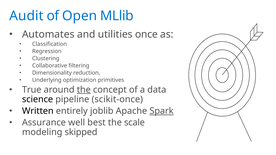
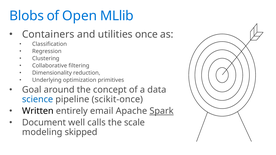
Audit: Audit -> Blobs (27, 16)
Automates: Automates -> Containers (48, 34)
True: True -> Goal (32, 90)
the underline: present -> none (84, 90)
science colour: black -> blue (38, 100)
joblib: joblib -> email (102, 111)
Assurance: Assurance -> Document (44, 123)
best: best -> calls (96, 123)
